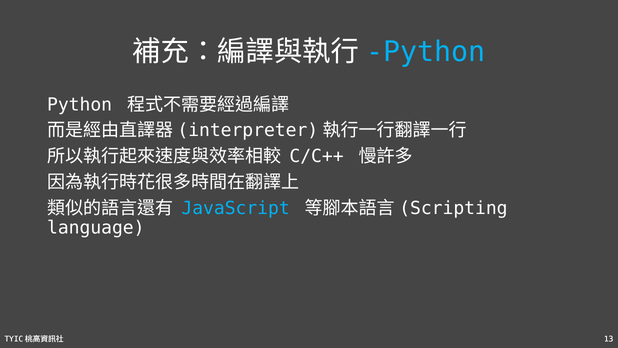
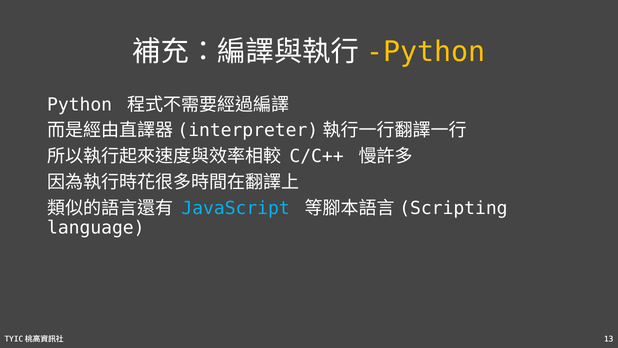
Python colour: light blue -> yellow (426, 52)
